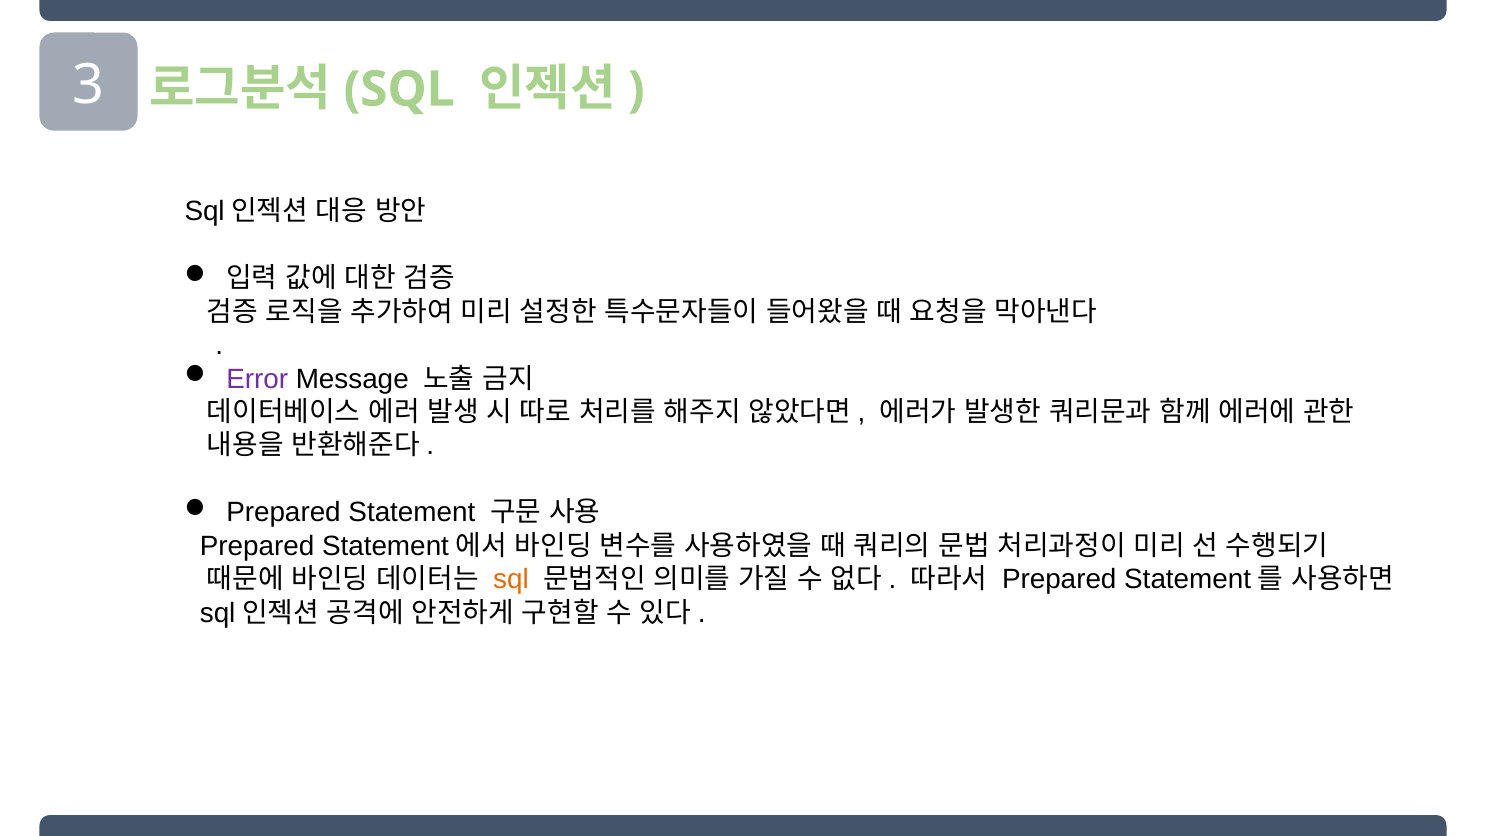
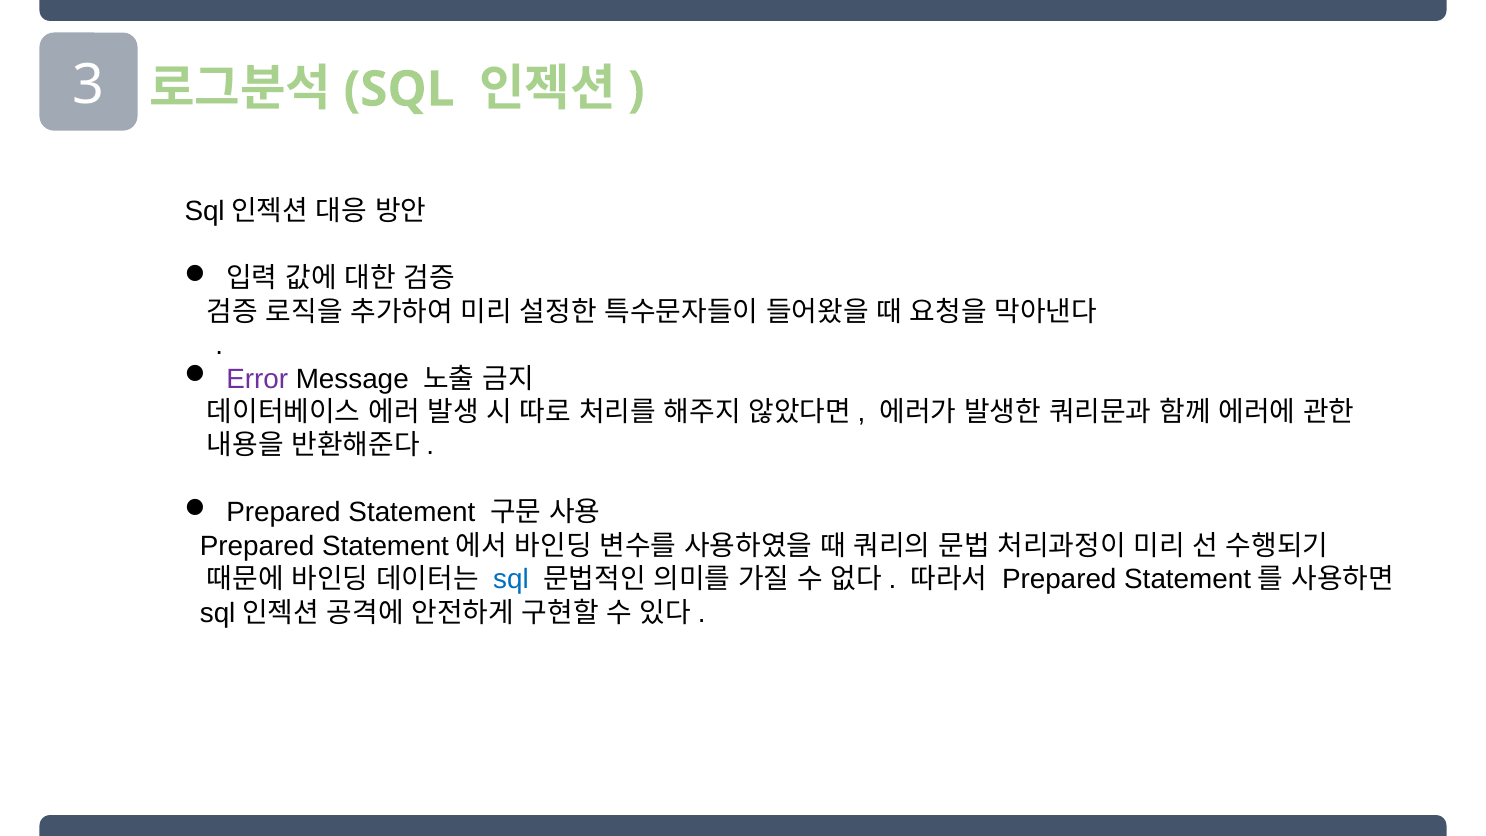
sql colour: orange -> blue (511, 579)
